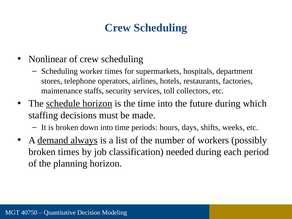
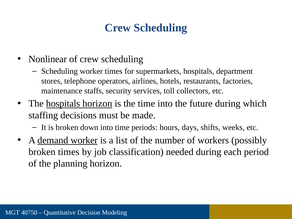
The schedule: schedule -> hospitals (63, 104)
demand always: always -> worker (84, 140)
